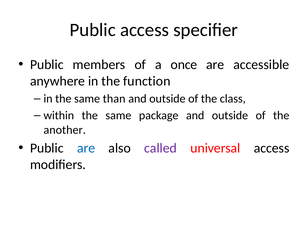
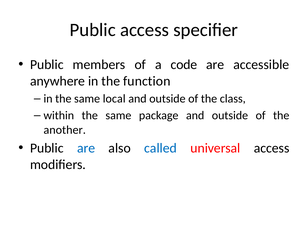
once: once -> code (184, 65)
than: than -> local (114, 99)
called colour: purple -> blue (160, 148)
